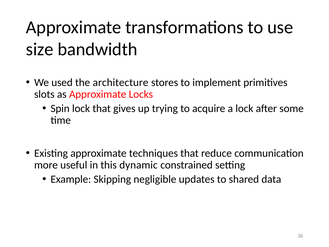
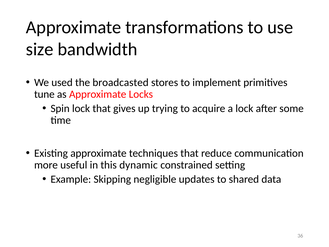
architecture: architecture -> broadcasted (121, 82)
slots: slots -> tune (44, 94)
